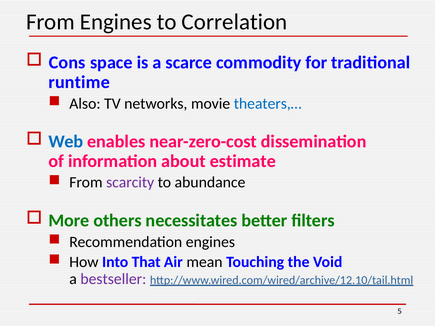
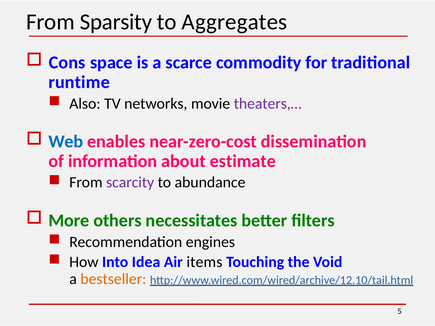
From Engines: Engines -> Sparsity (116, 22)
Correlation: Correlation -> Aggregates (234, 22)
theaters,… colour: blue -> purple (268, 104)
That: That -> Idea (146, 262)
mean: mean -> items (204, 262)
bestseller colour: purple -> orange (113, 279)
